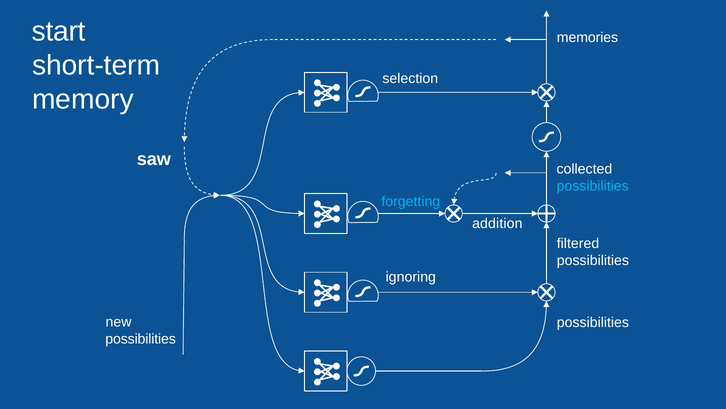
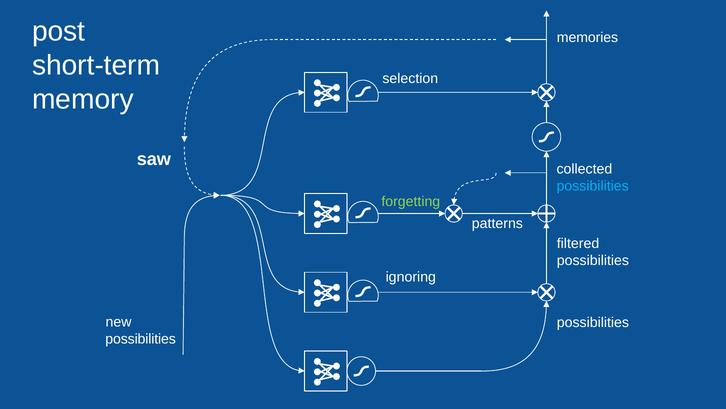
start: start -> post (59, 31)
forgetting colour: light blue -> light green (411, 201)
addition: addition -> patterns (497, 223)
